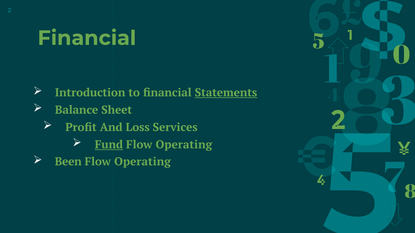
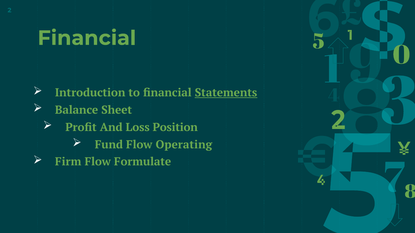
Services: Services -> Position (175, 128)
Fund underline: present -> none (109, 145)
Been: Been -> Firm (68, 162)
Operating: Operating -> Formulate (143, 162)
